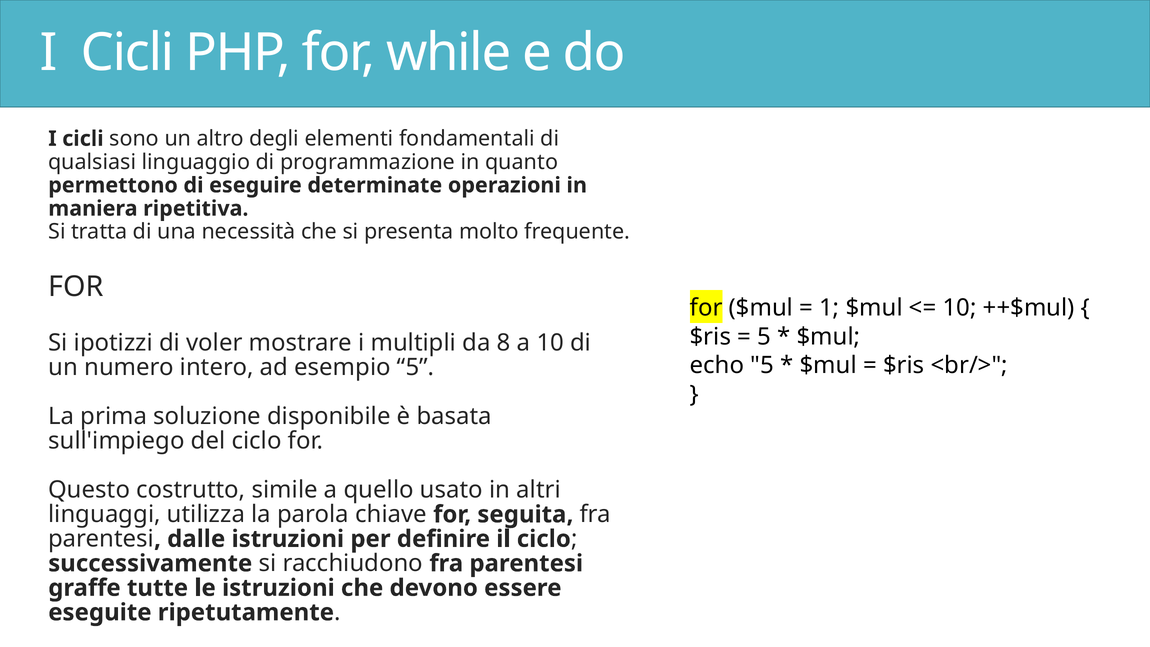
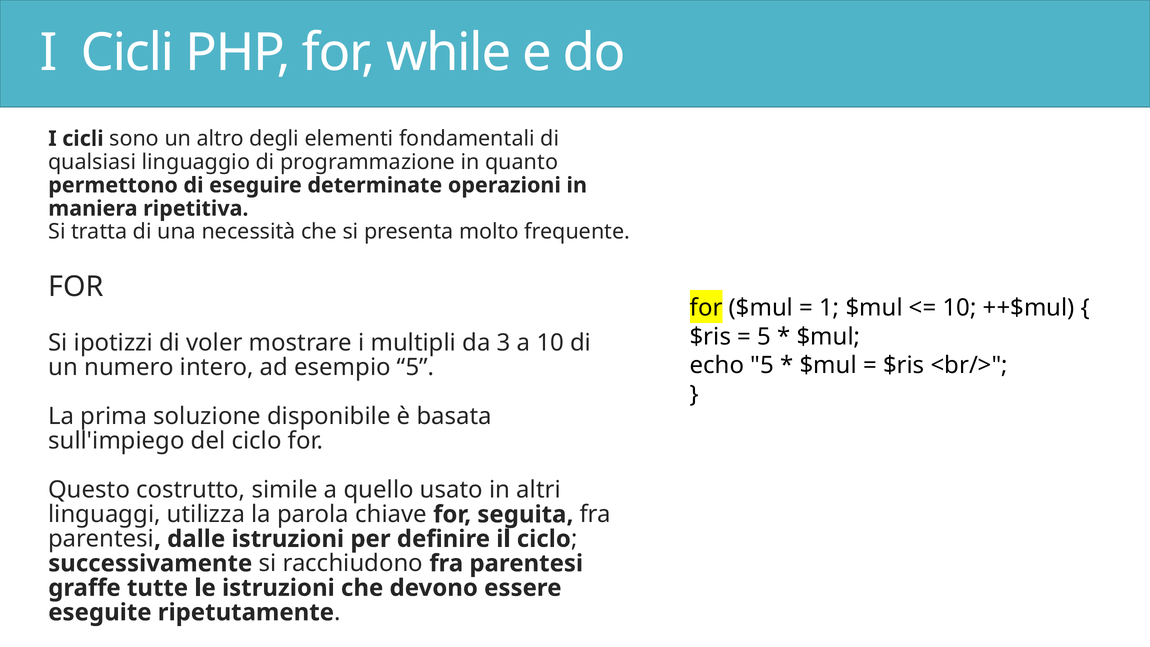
8: 8 -> 3 (504, 343)
